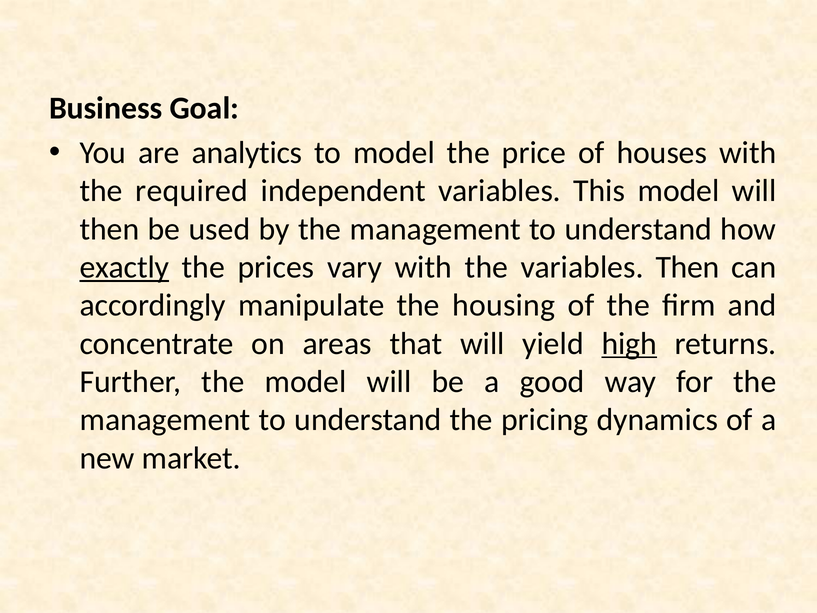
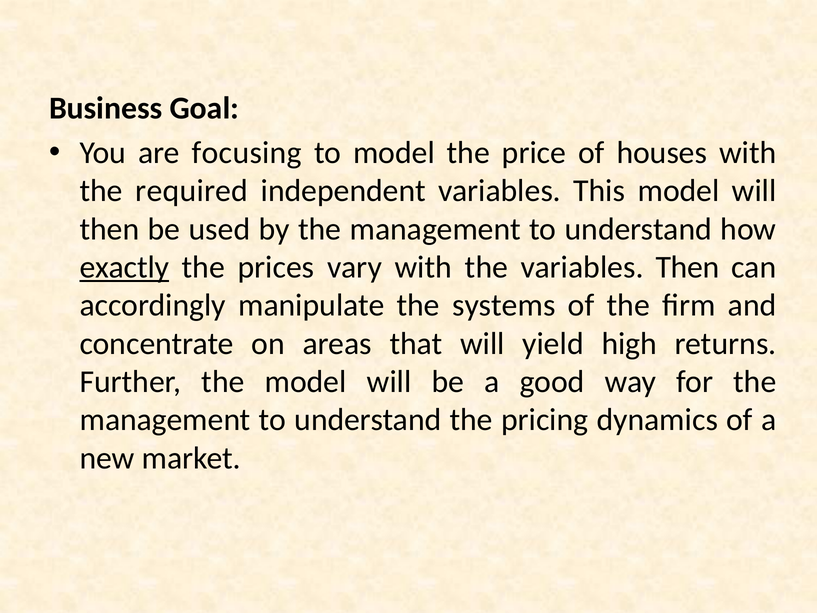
analytics: analytics -> focusing (247, 153)
housing: housing -> systems (504, 305)
high underline: present -> none (629, 343)
